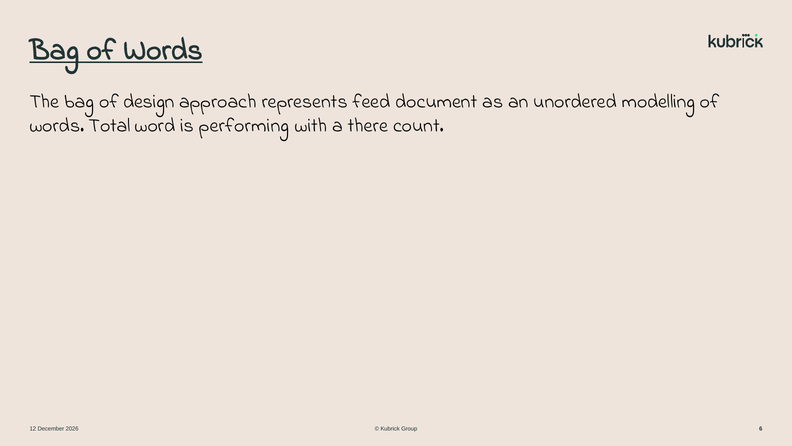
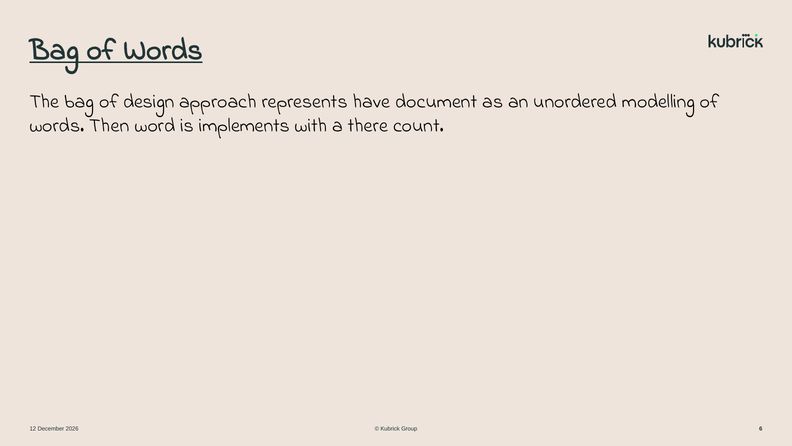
feed: feed -> have (371, 101)
Total: Total -> Then (109, 125)
performing: performing -> implements (244, 125)
